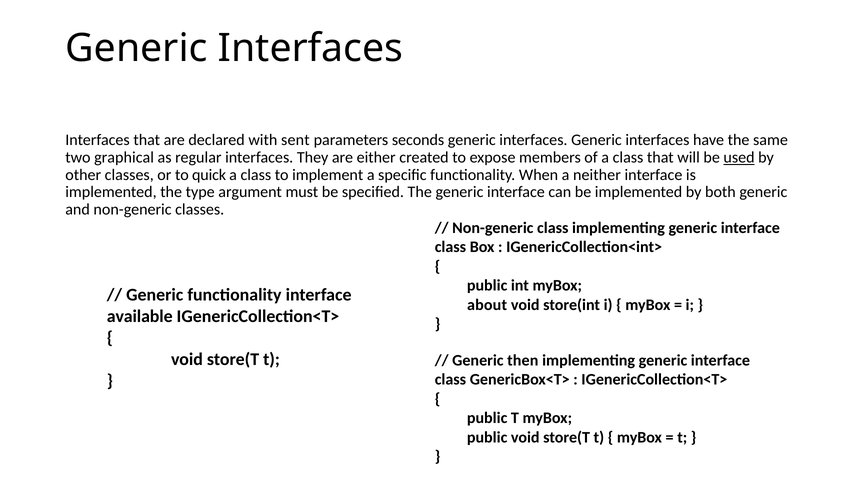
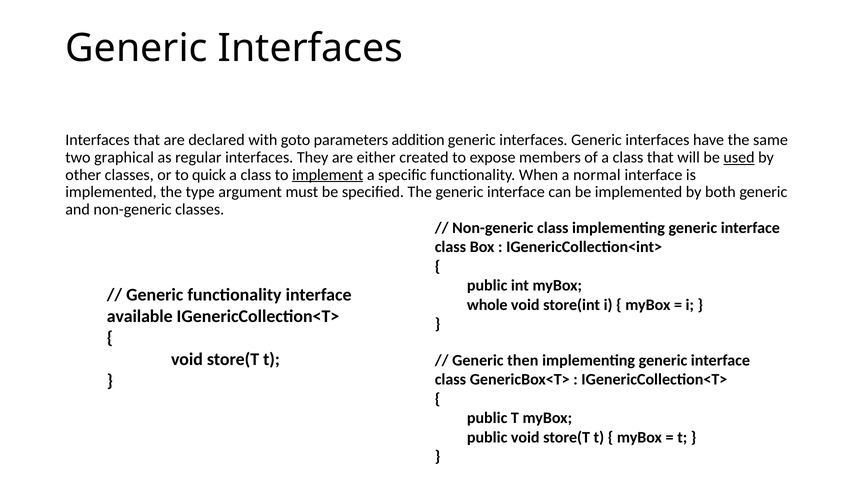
sent: sent -> goto (296, 140)
seconds: seconds -> addition (418, 140)
implement underline: none -> present (328, 175)
neither: neither -> normal (597, 175)
about: about -> whole (487, 305)
